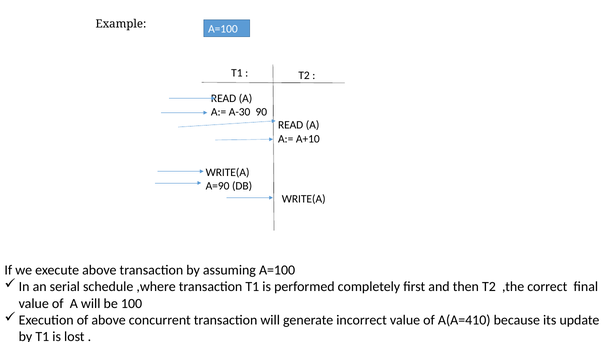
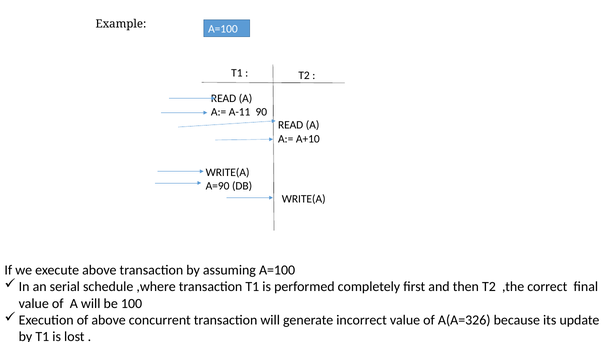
A-30: A-30 -> A-11 (240, 112)
A(A=410: A(A=410 -> A(A=326 (464, 320)
